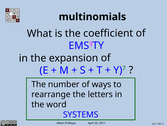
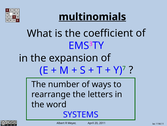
multinomials underline: none -> present (92, 17)
